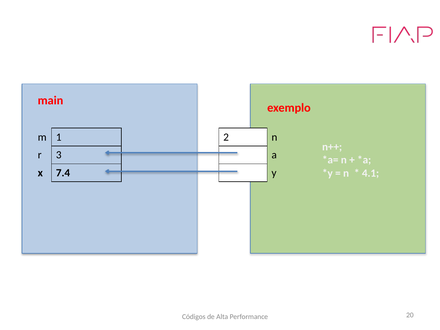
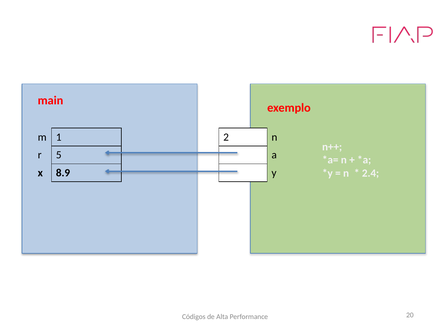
3: 3 -> 5 (59, 155)
7.4: 7.4 -> 8.9 (63, 173)
4.1: 4.1 -> 2.4 (371, 173)
